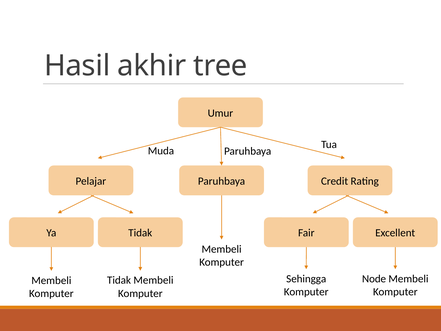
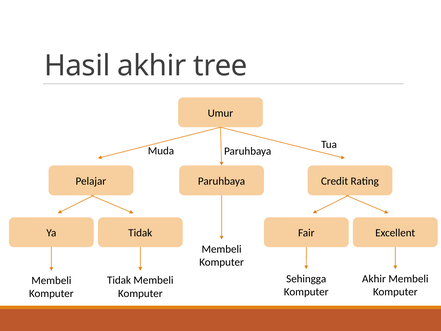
Node: Node -> Akhir (374, 279)
